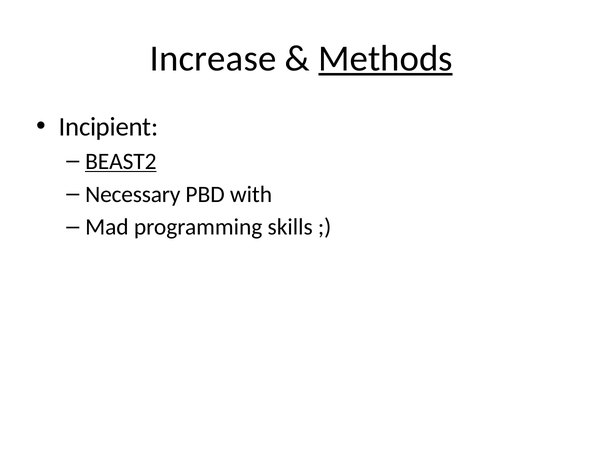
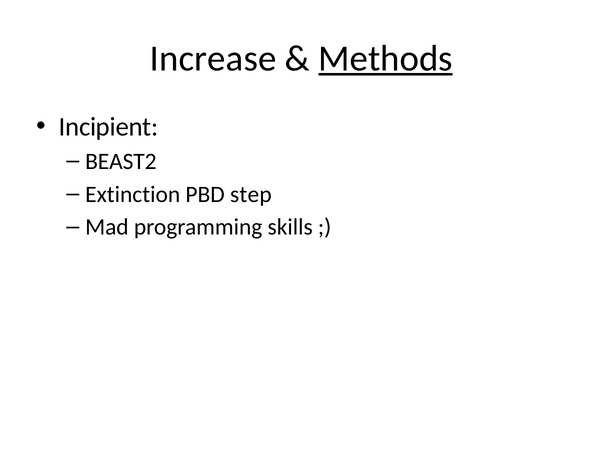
BEAST2 underline: present -> none (121, 161)
Necessary: Necessary -> Extinction (133, 194)
with: with -> step (251, 194)
